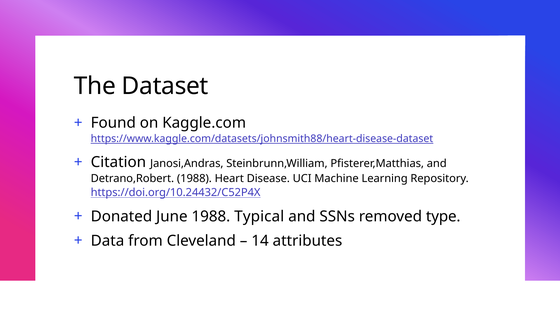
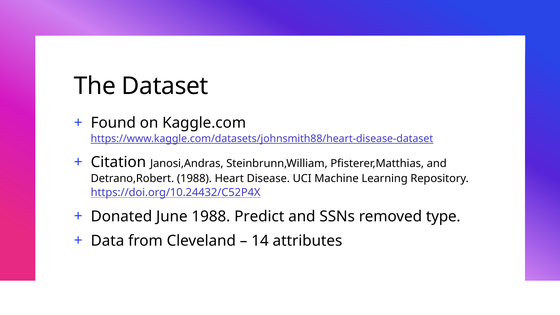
Typical: Typical -> Predict (259, 216)
